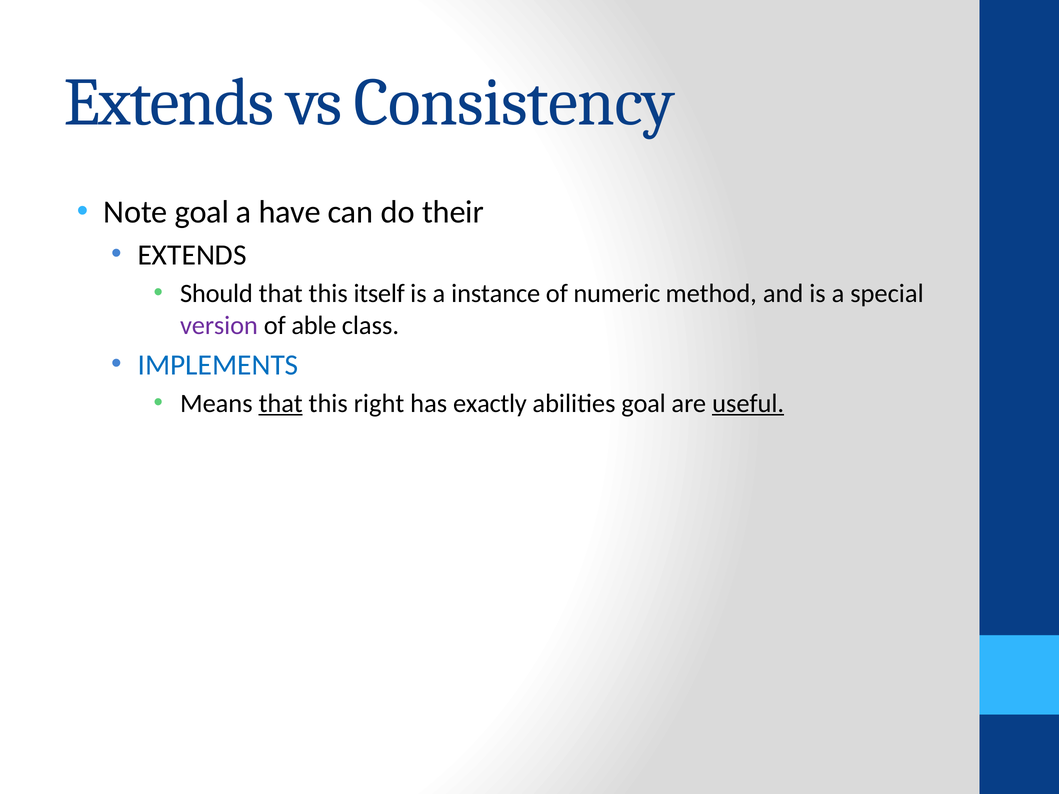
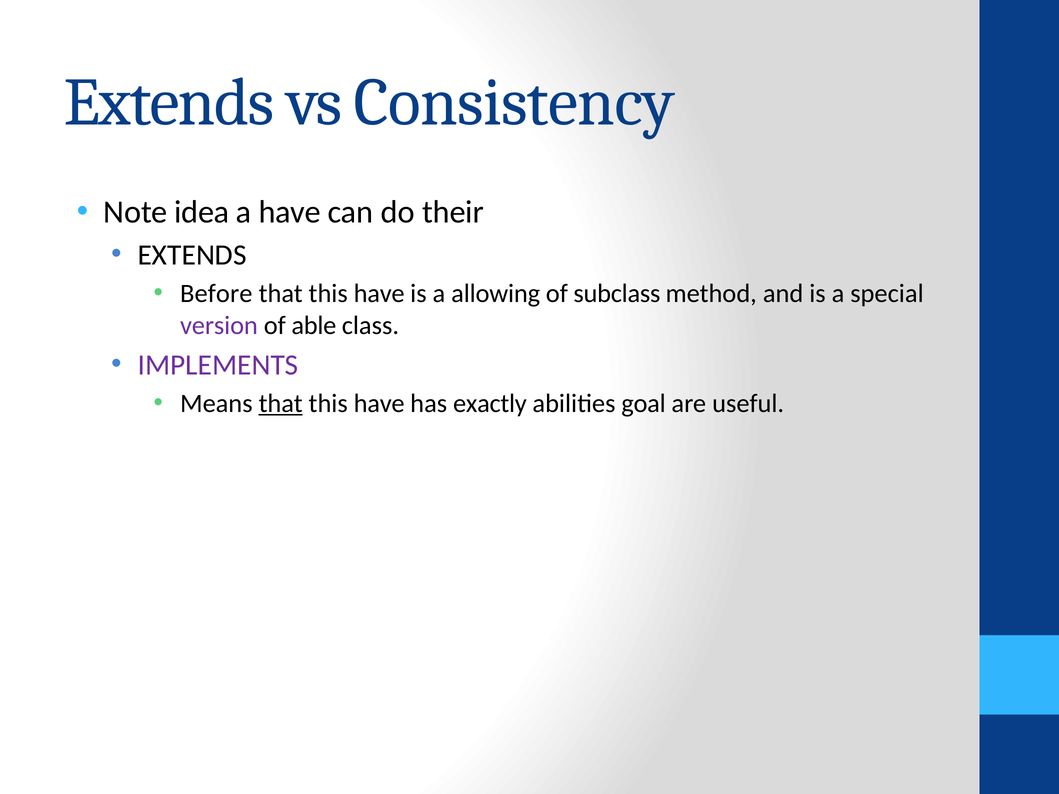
Note goal: goal -> idea (202, 212)
Should: Should -> Before (216, 294)
itself: itself -> have (379, 294)
instance: instance -> allowing (496, 294)
numeric: numeric -> subclass (617, 294)
IMPLEMENTS colour: blue -> purple (218, 365)
right: right -> have (379, 404)
useful underline: present -> none (748, 404)
